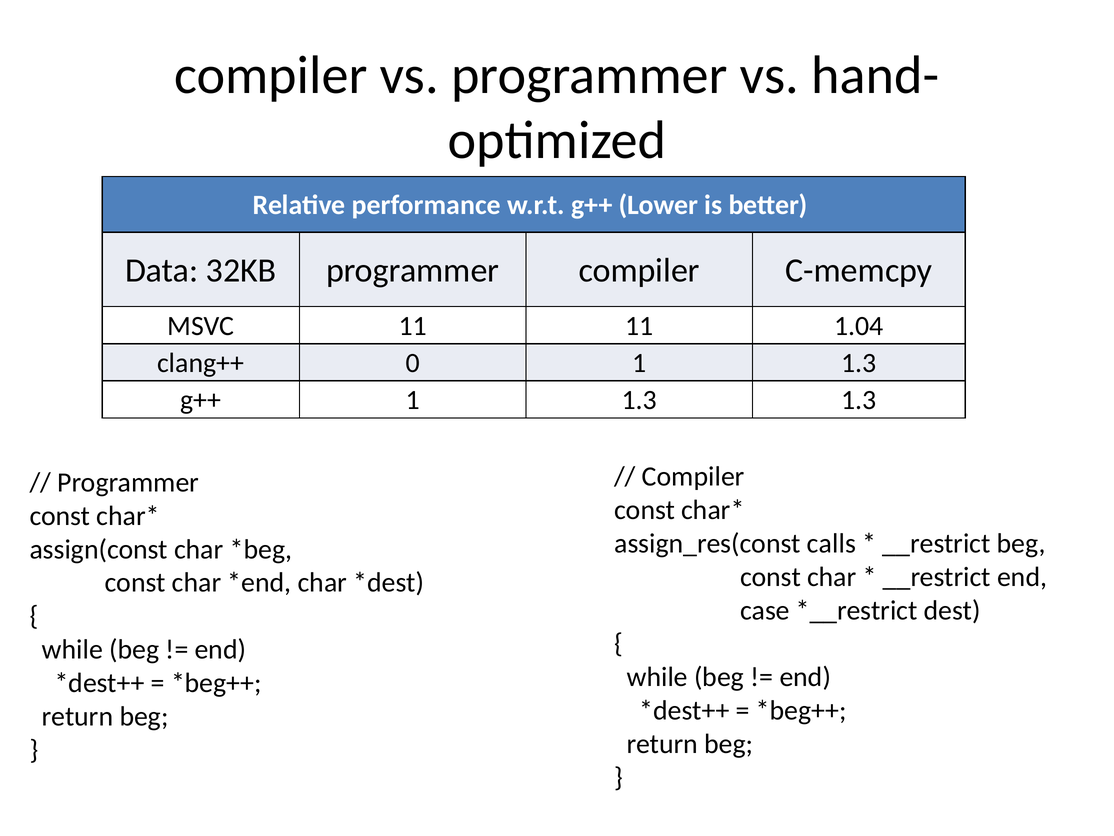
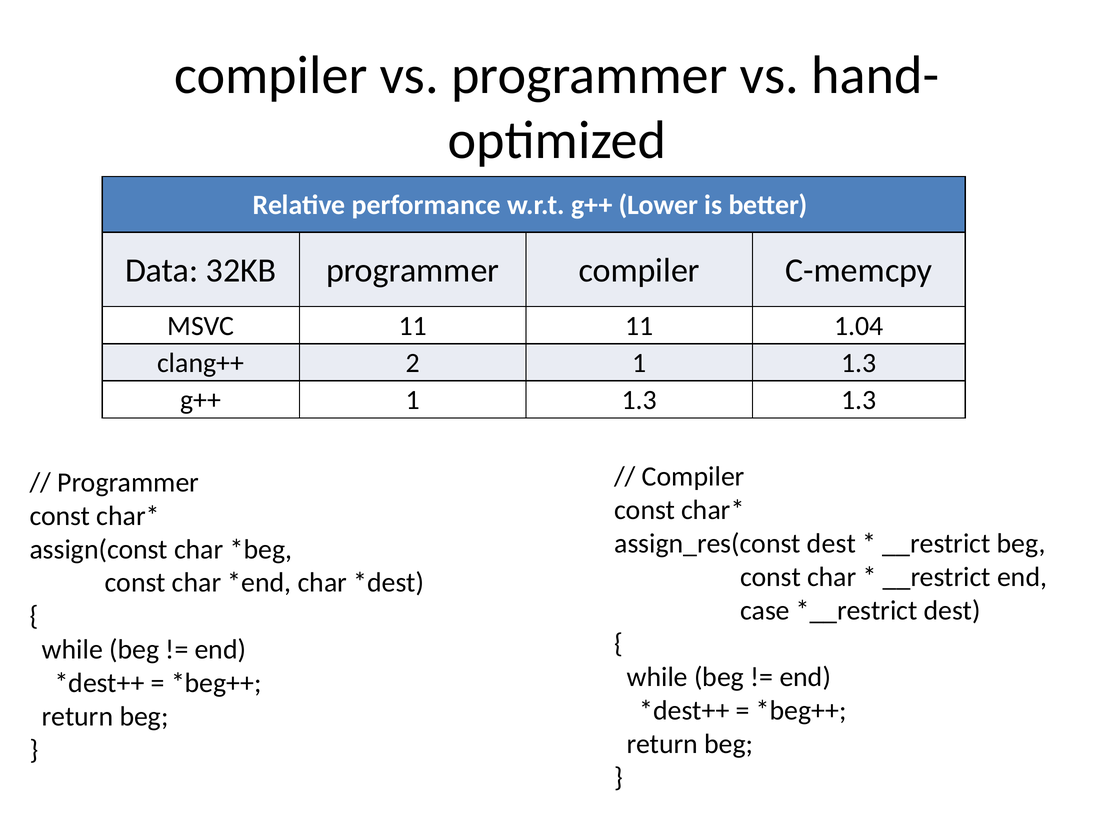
0: 0 -> 2 (413, 363)
assign_res(const calls: calls -> dest (831, 543)
